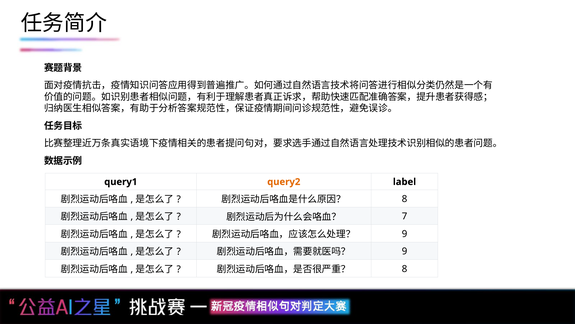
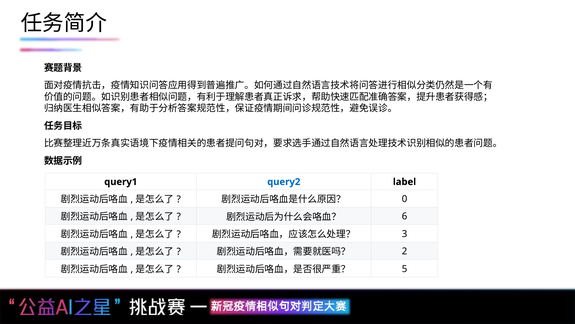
query2 colour: orange -> blue (284, 182)
8: 8 -> 0 (405, 199)
7: 7 -> 6 (405, 216)
9: 9 -> 3 (405, 233)
9: 9 -> 2 (405, 251)
8: 8 -> 5 (405, 268)
